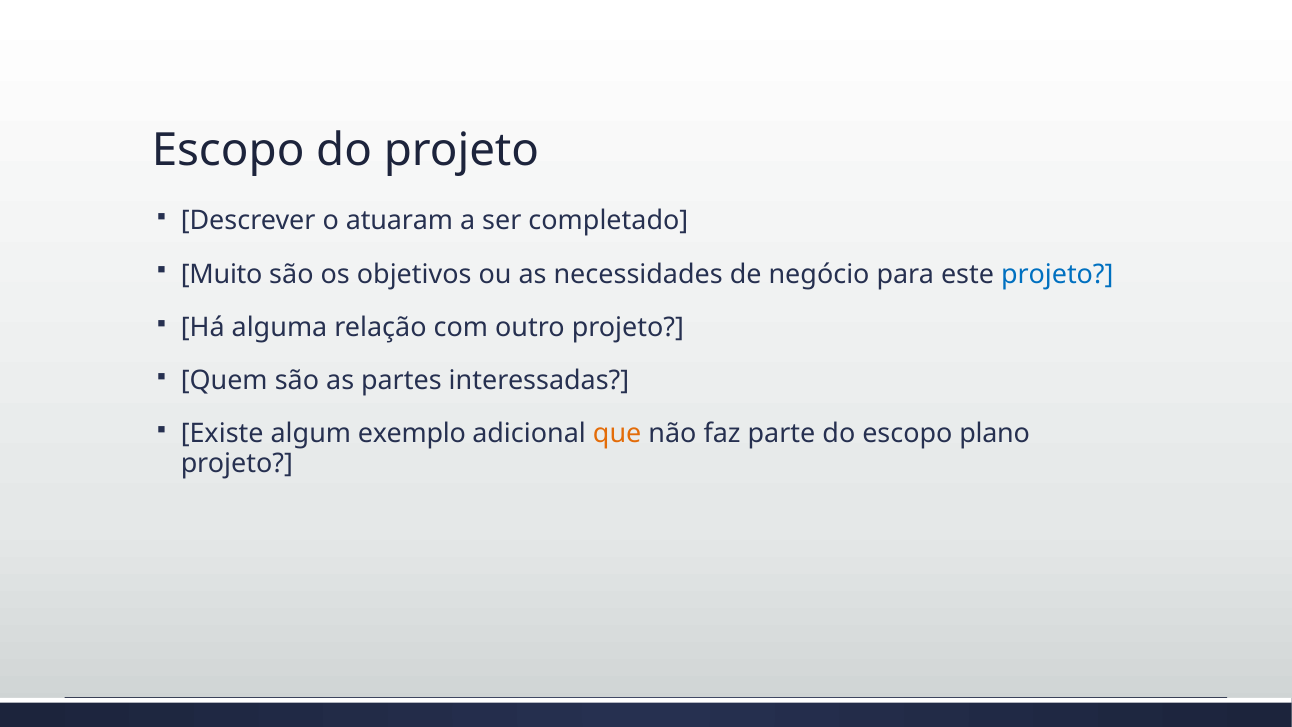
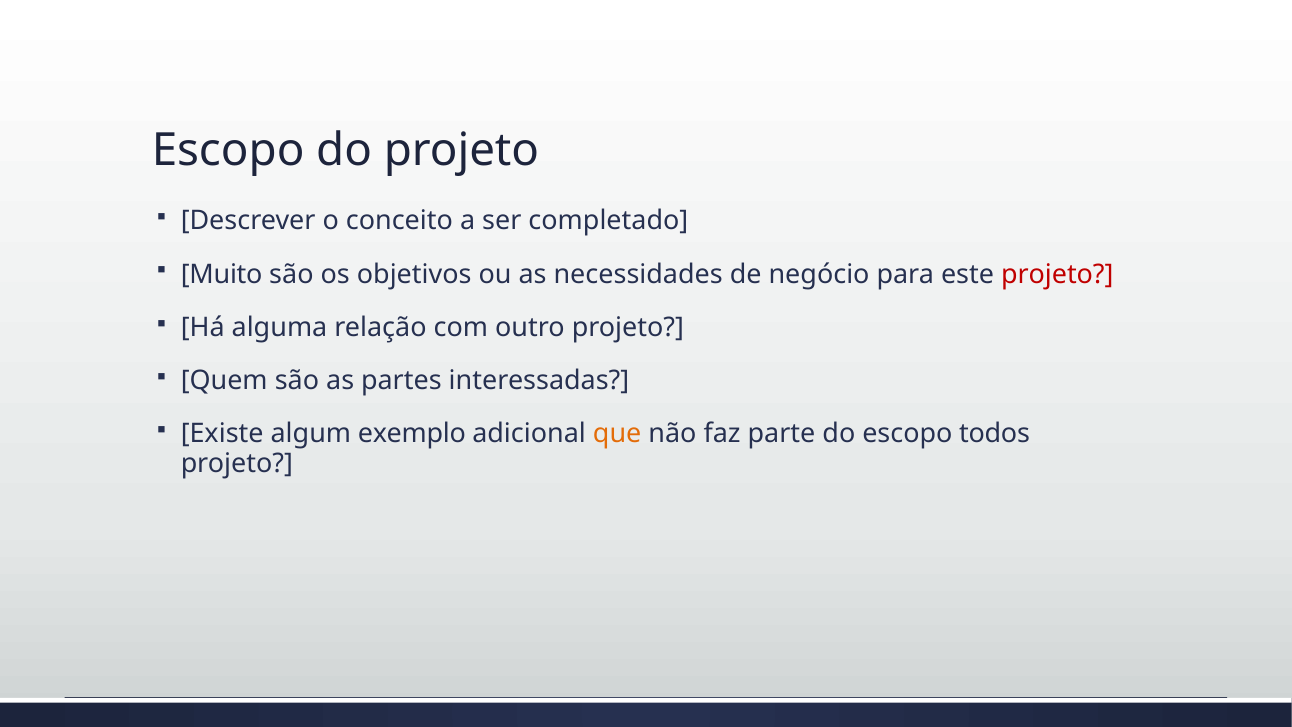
atuaram: atuaram -> conceito (399, 221)
projeto colour: blue -> red (1057, 274)
plano: plano -> todos (995, 434)
